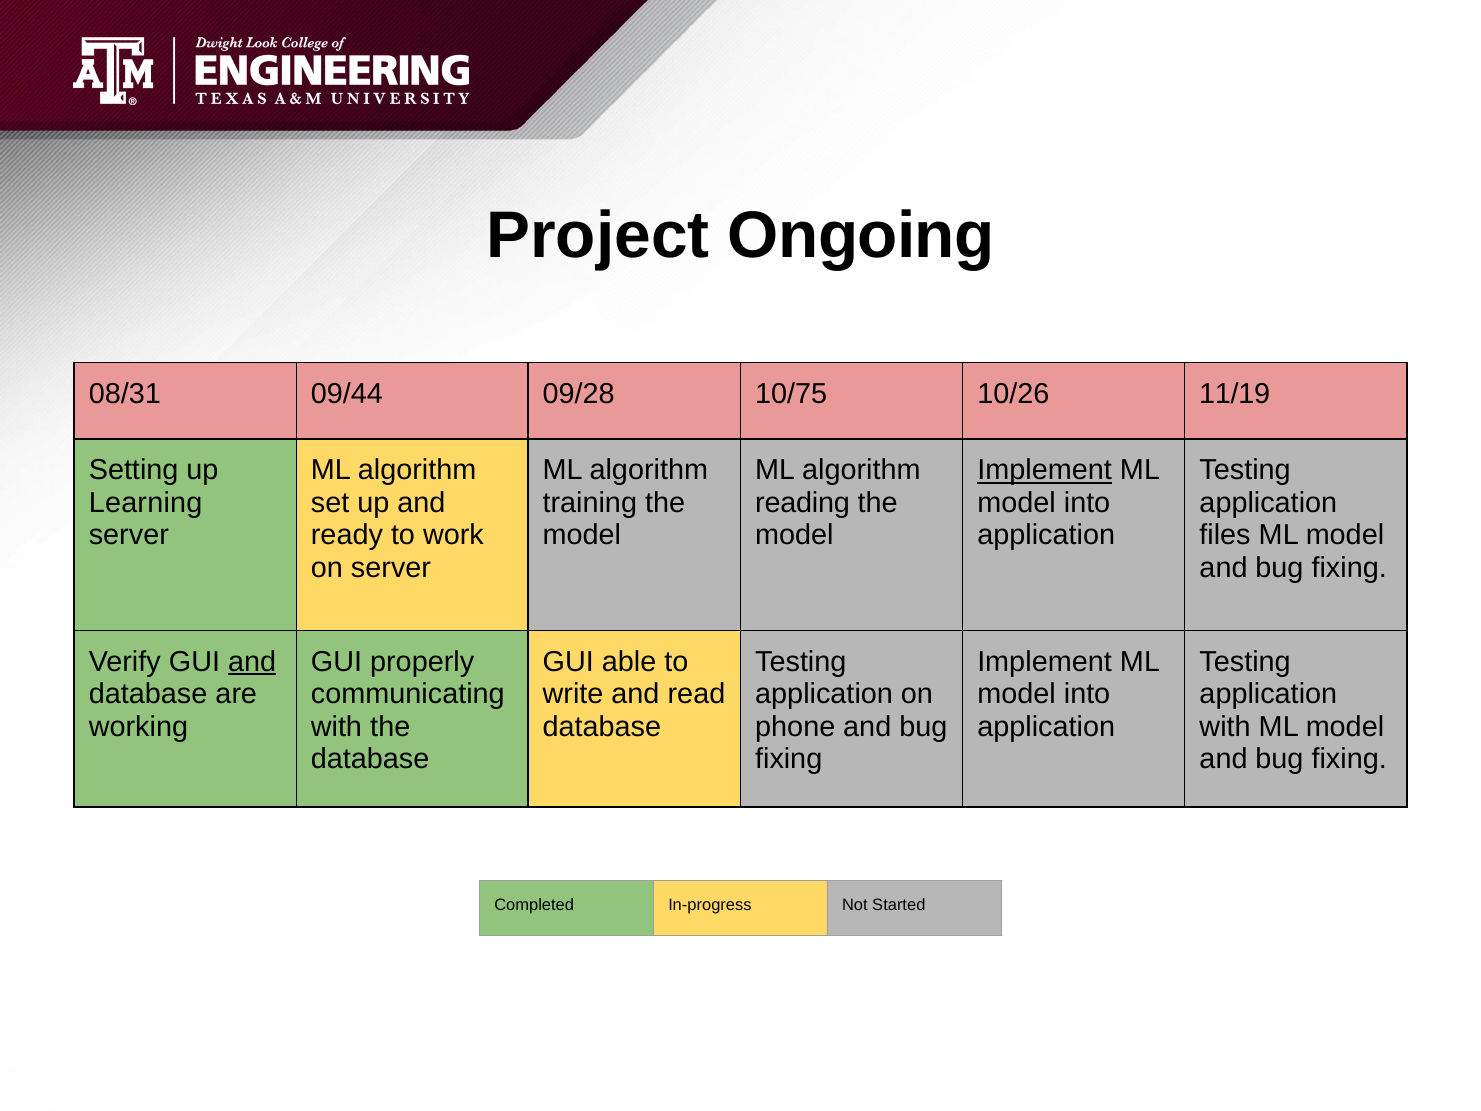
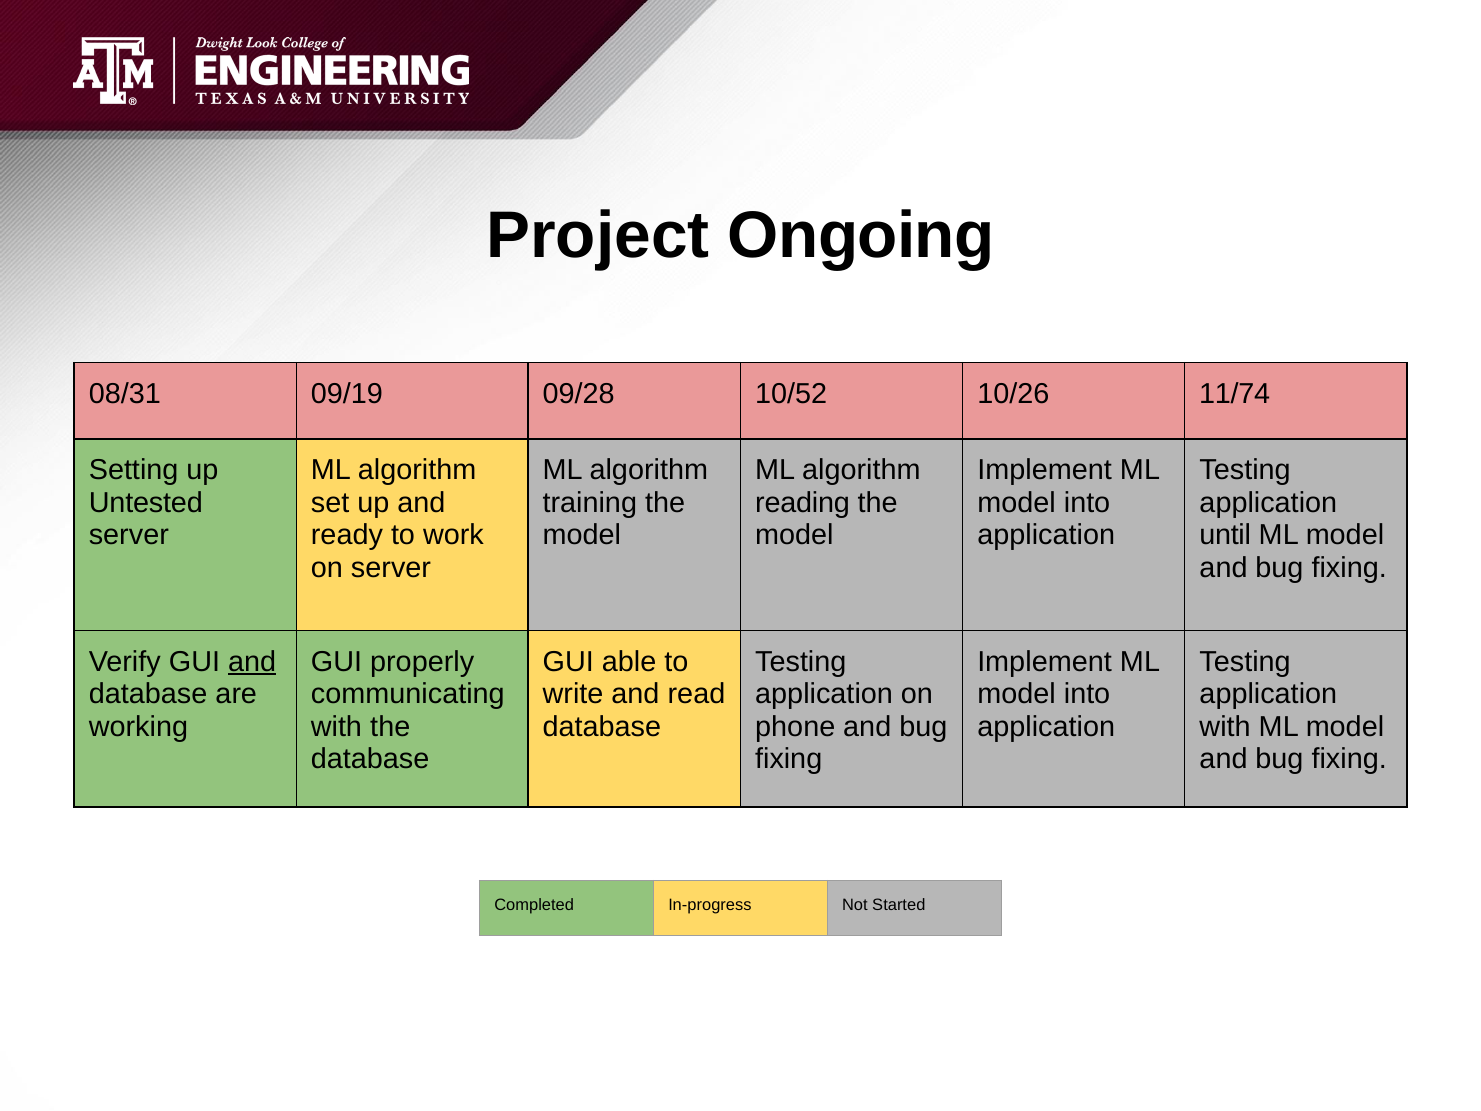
09/44: 09/44 -> 09/19 (347, 394)
10/75: 10/75 -> 10/52 (791, 394)
11/19: 11/19 -> 11/74 (1235, 394)
Implement underline: present -> none (1045, 470)
Learning: Learning -> Untested (146, 503)
files: files -> until (1225, 535)
